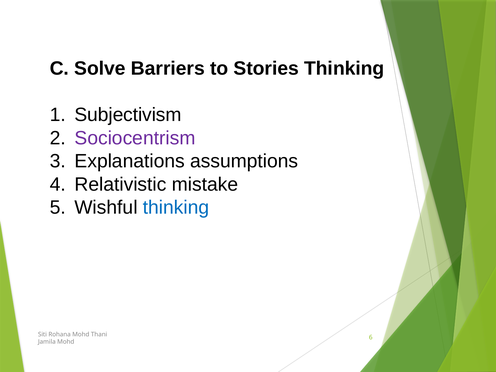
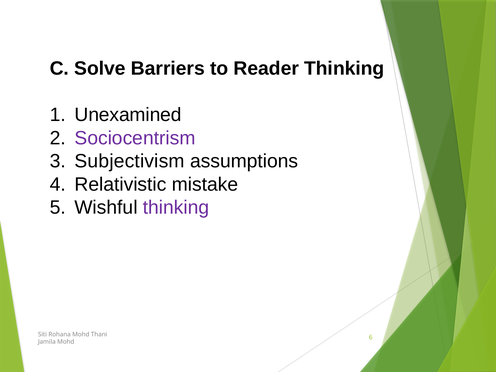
Stories: Stories -> Reader (266, 69)
Subjectivism: Subjectivism -> Unexamined (128, 115)
Explanations: Explanations -> Subjectivism (130, 161)
thinking colour: blue -> purple (176, 207)
